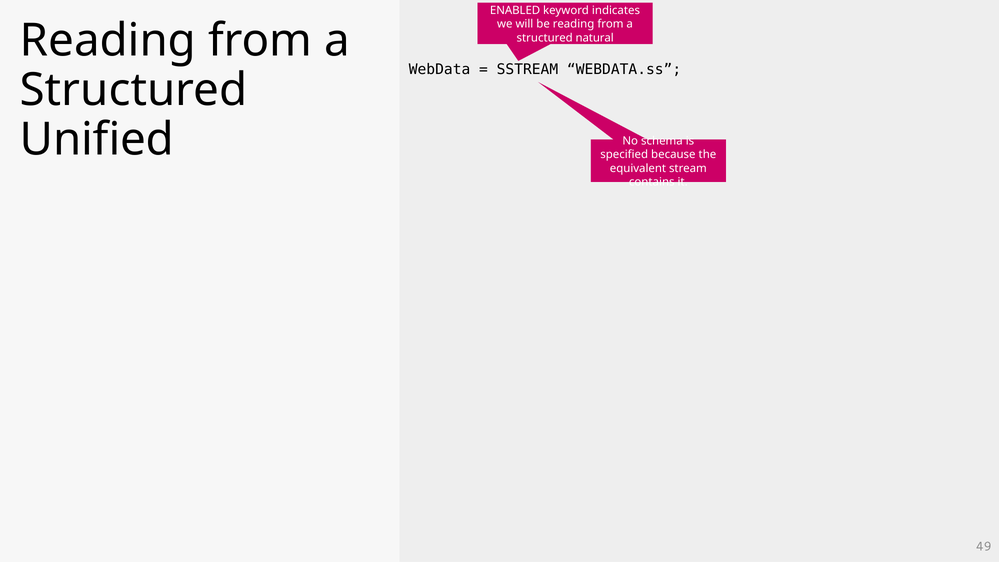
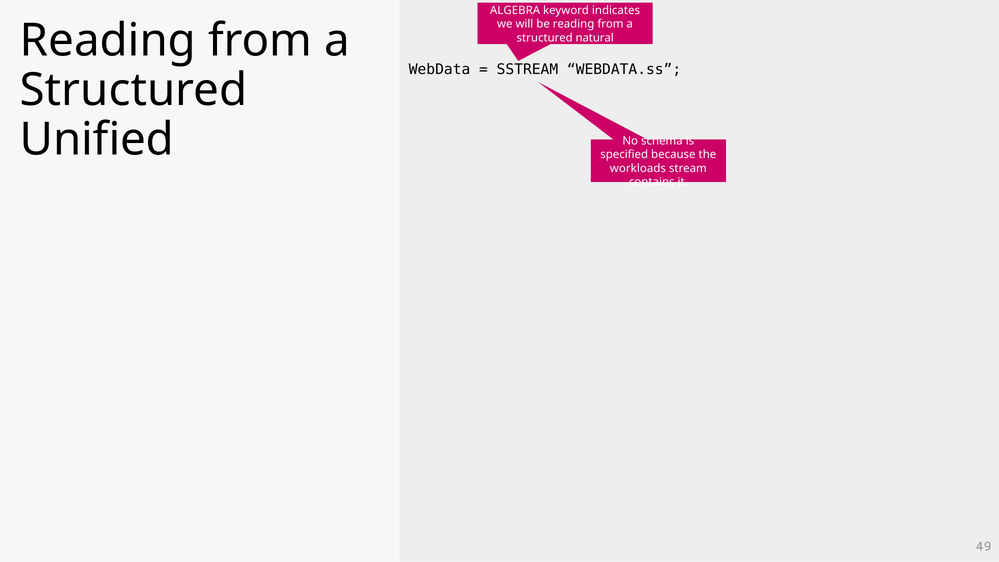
ENABLED: ENABLED -> ALGEBRA (515, 10)
equivalent: equivalent -> workloads (638, 168)
